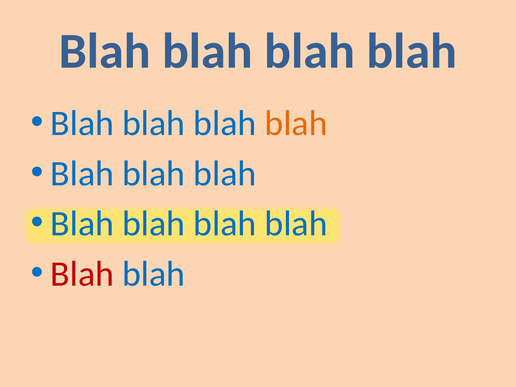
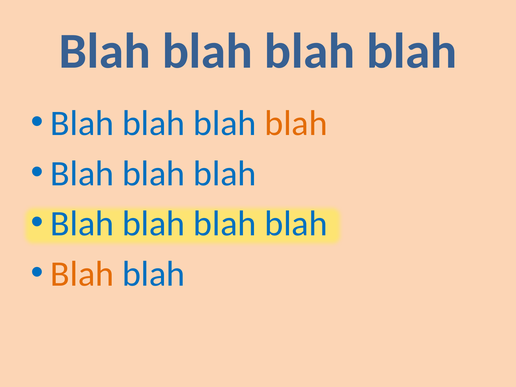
Blah colour: red -> orange (82, 274)
